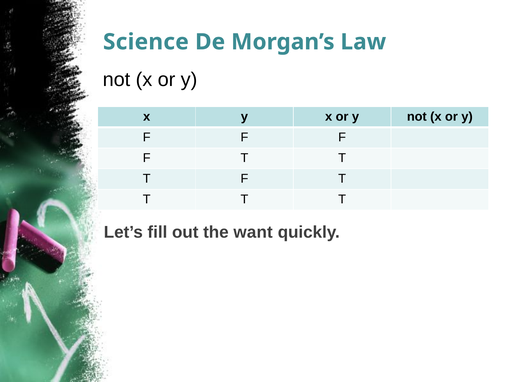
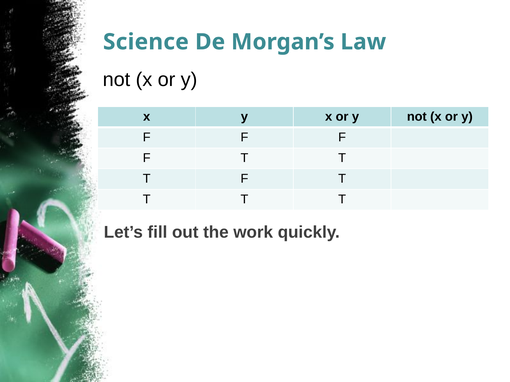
want: want -> work (253, 233)
